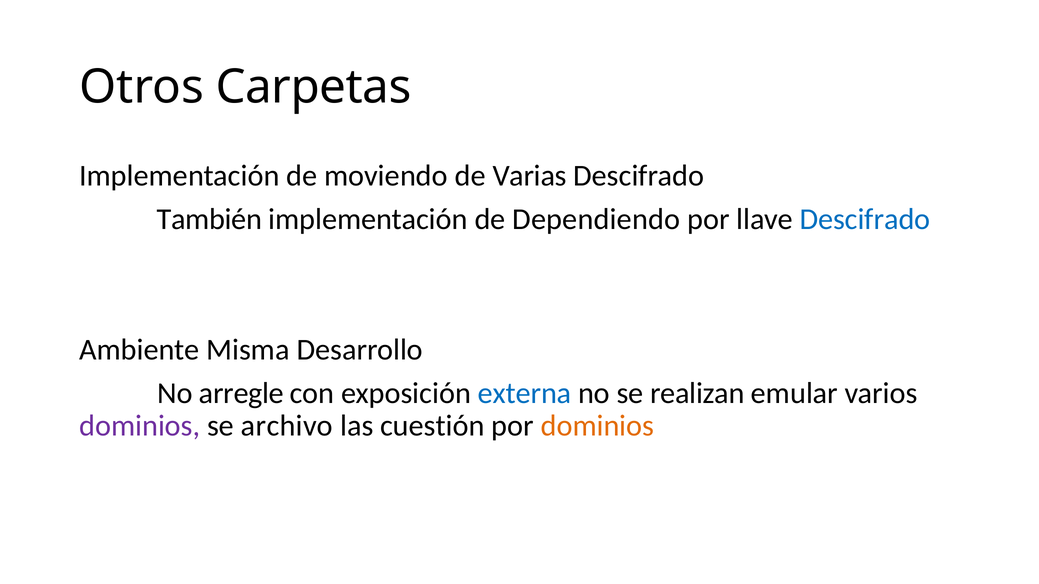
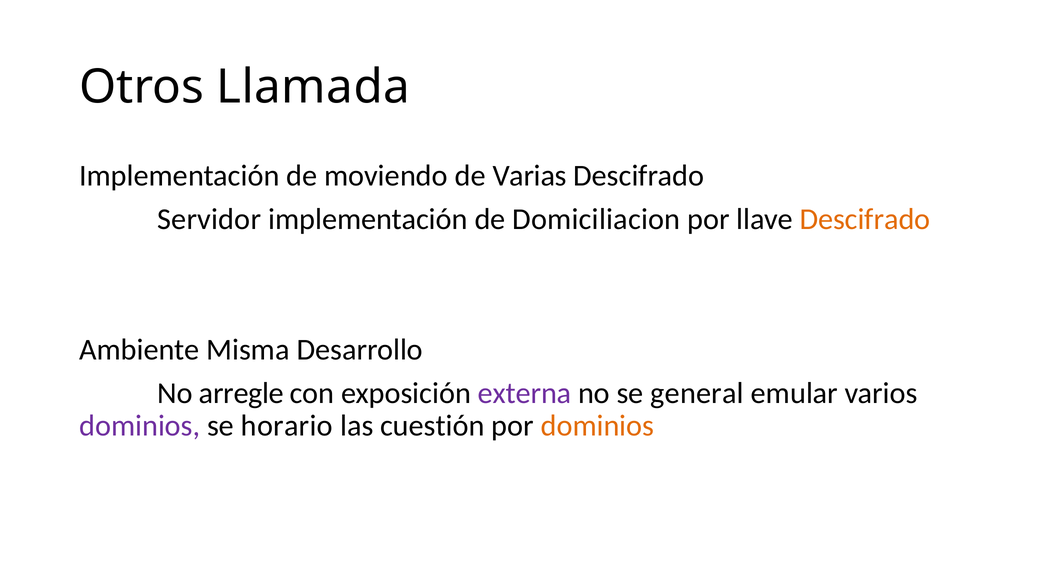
Carpetas: Carpetas -> Llamada (313, 87)
También: También -> Servidor (209, 219)
Dependiendo: Dependiendo -> Domiciliacion (596, 219)
Descifrado colour: blue -> orange (865, 219)
externa colour: blue -> purple (525, 393)
realizan: realizan -> general (697, 393)
archivo: archivo -> horario (287, 426)
